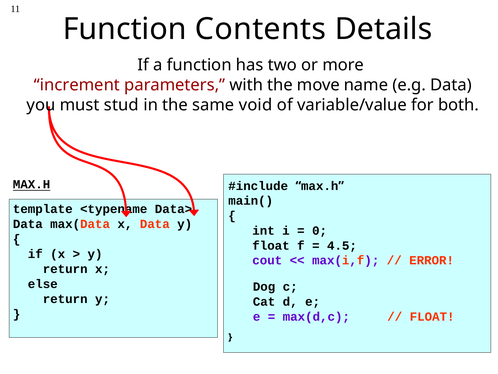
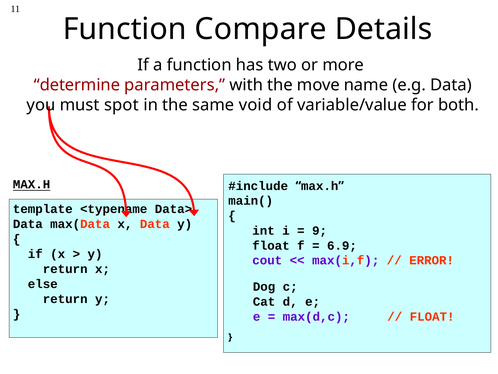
Contents: Contents -> Compare (261, 29)
increment: increment -> determine (77, 85)
stud: stud -> spot (121, 105)
0: 0 -> 9 (320, 230)
4.5: 4.5 -> 6.9 (342, 245)
